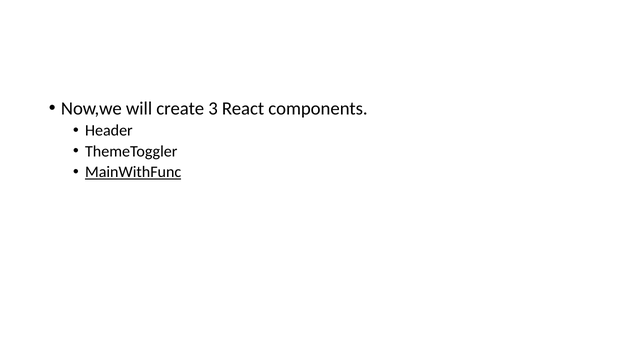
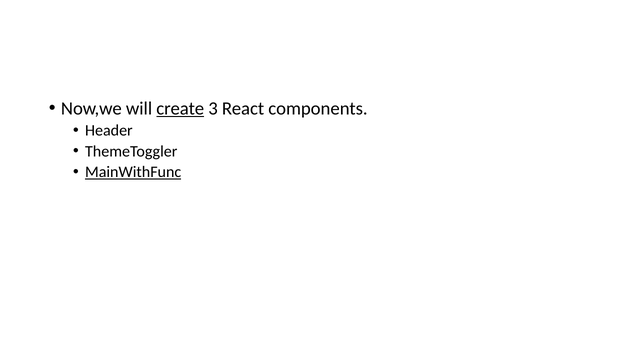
create underline: none -> present (180, 109)
